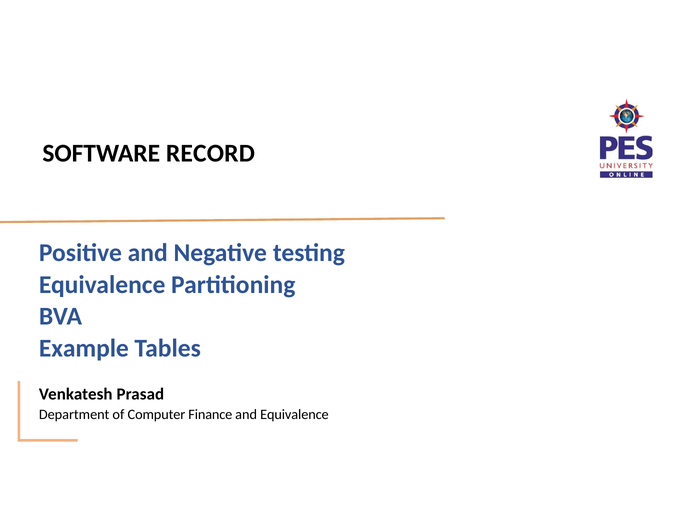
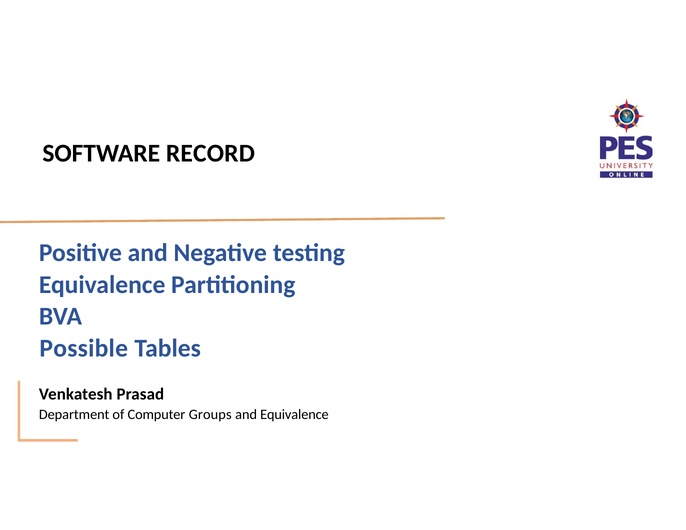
Example: Example -> Possible (84, 348)
Finance: Finance -> Groups (210, 415)
